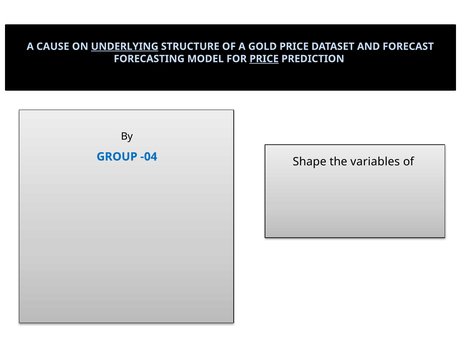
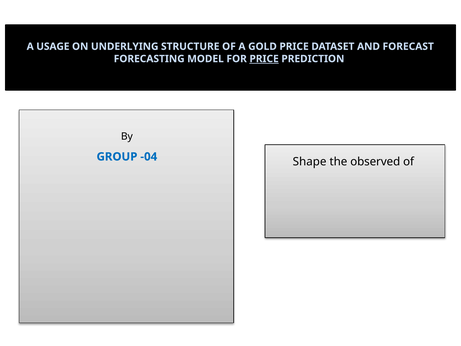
CAUSE: CAUSE -> USAGE (53, 46)
UNDERLYING underline: present -> none (125, 46)
variables: variables -> observed (375, 161)
